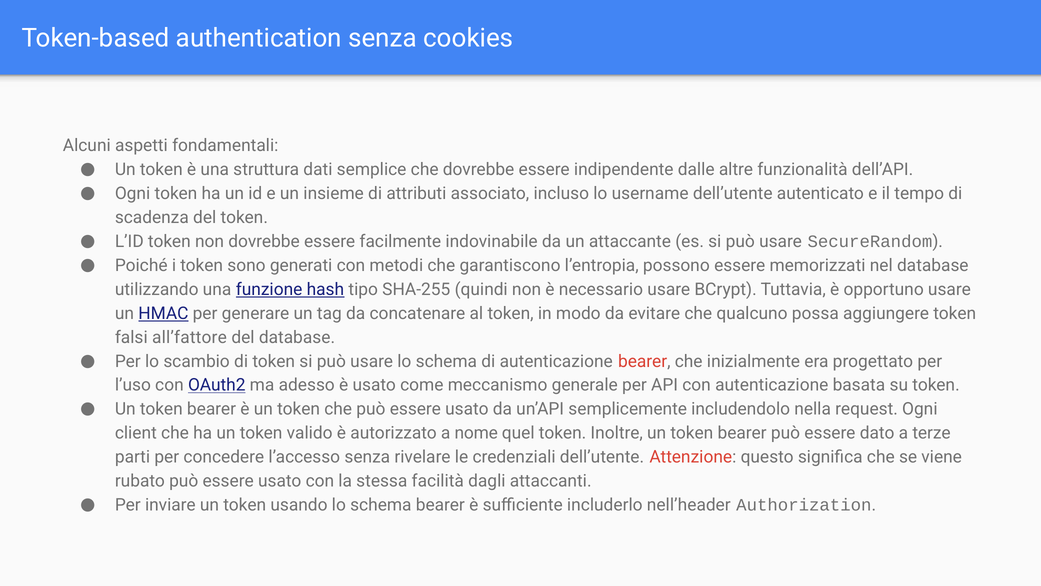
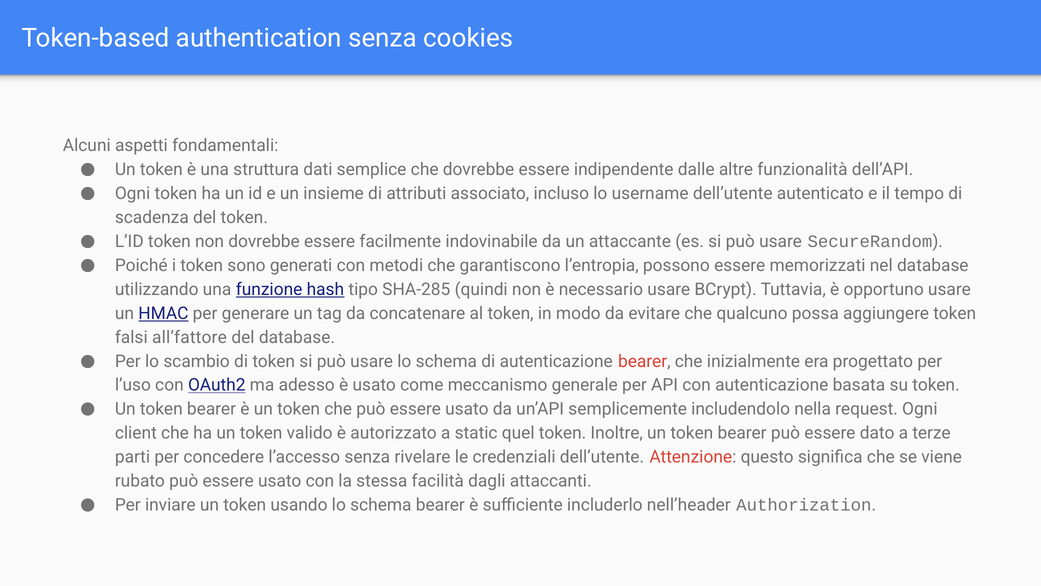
SHA-255: SHA-255 -> SHA-285 (416, 289)
nome: nome -> static (476, 433)
